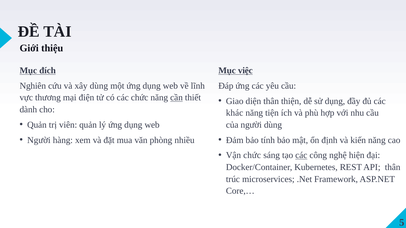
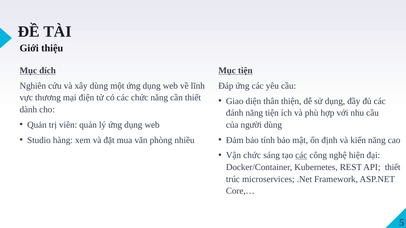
Mục việc: việc -> tiện (245, 71)
cần underline: present -> none (177, 98)
khác: khác -> đánh (235, 113)
Người: Người -> Studio (39, 140)
API thân: thân -> thiết (393, 167)
